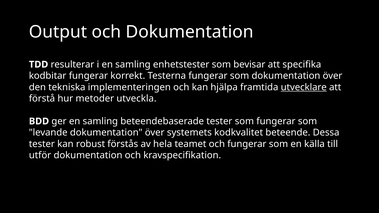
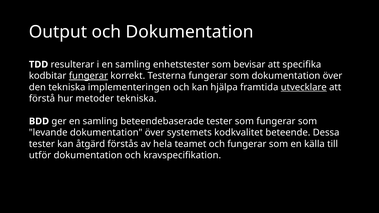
fungerar underline: none -> present (88, 76)
metoder utveckla: utveckla -> tekniska (136, 99)
robust: robust -> åtgärd (91, 144)
